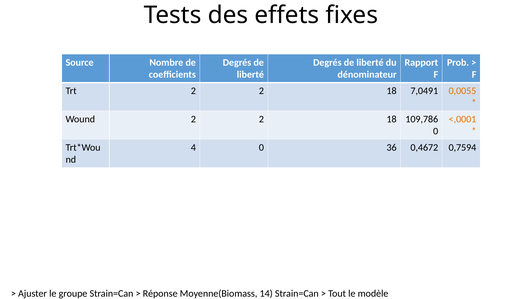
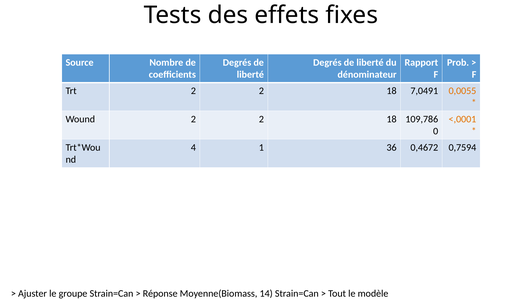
4 0: 0 -> 1 (261, 148)
